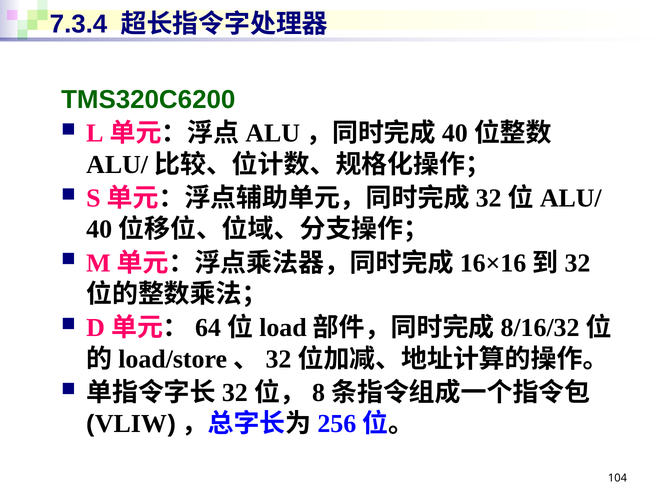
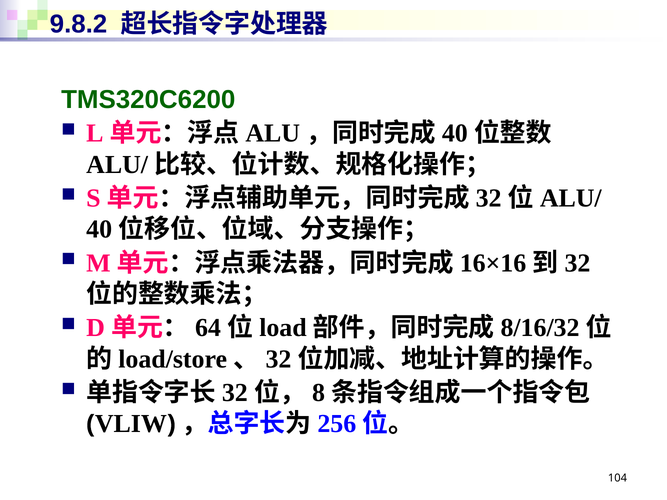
7.3.4: 7.3.4 -> 9.8.2 (79, 24)
